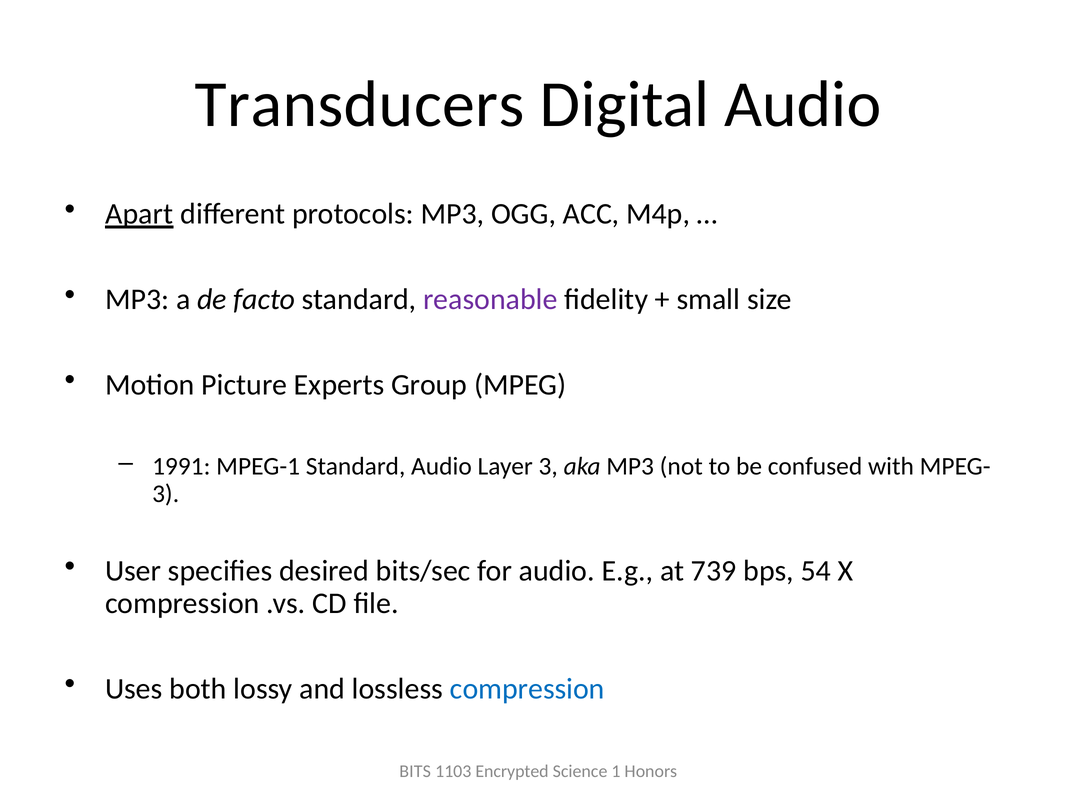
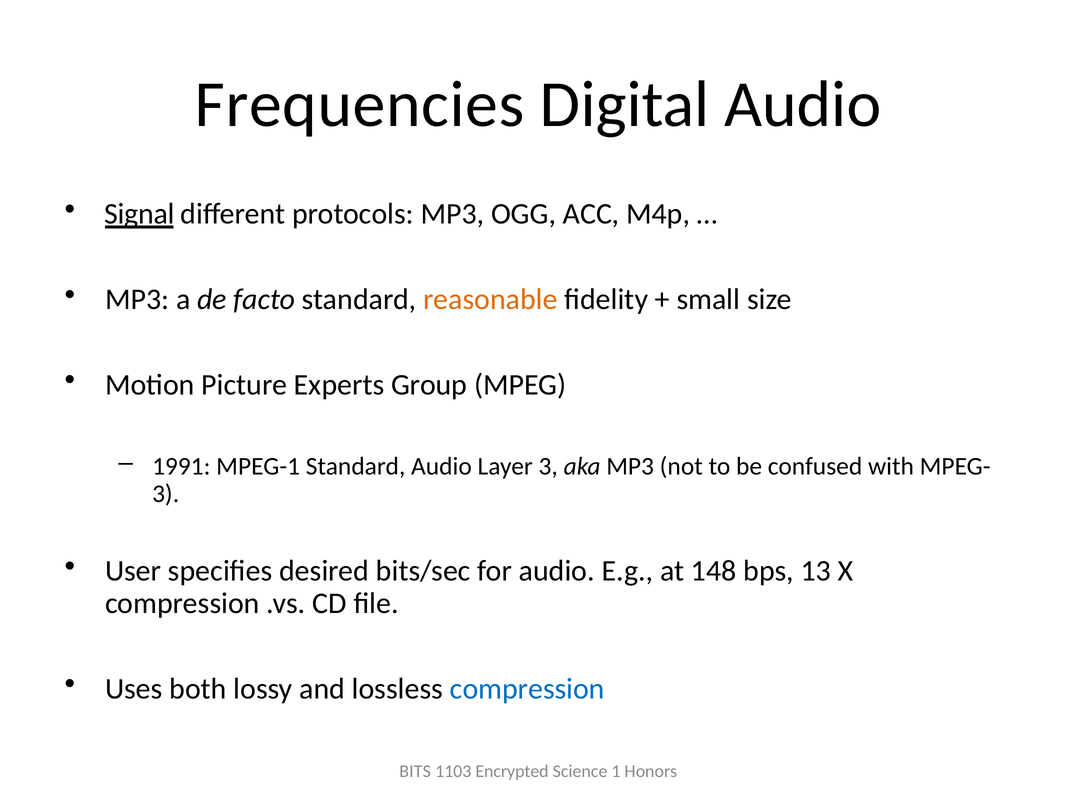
Transducers: Transducers -> Frequencies (360, 104)
Apart: Apart -> Signal (139, 214)
reasonable colour: purple -> orange (490, 299)
739: 739 -> 148 (714, 571)
54: 54 -> 13 (816, 571)
